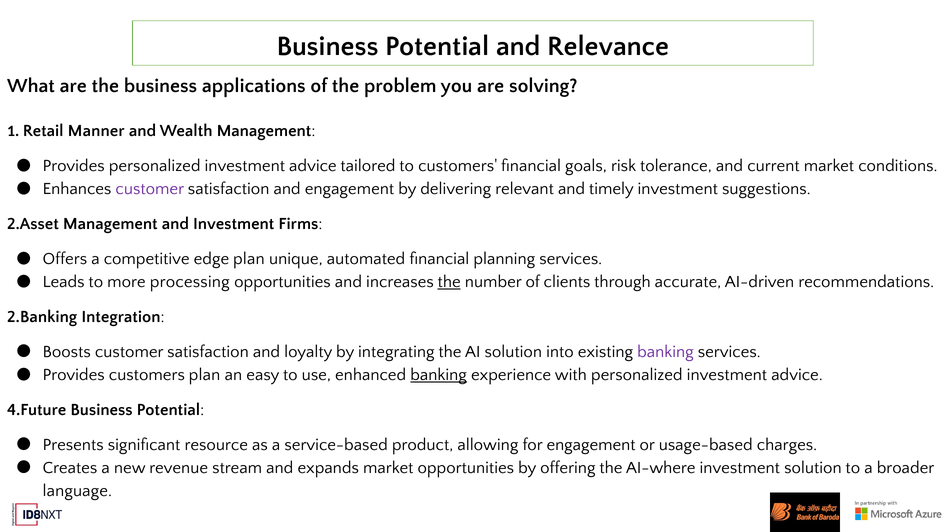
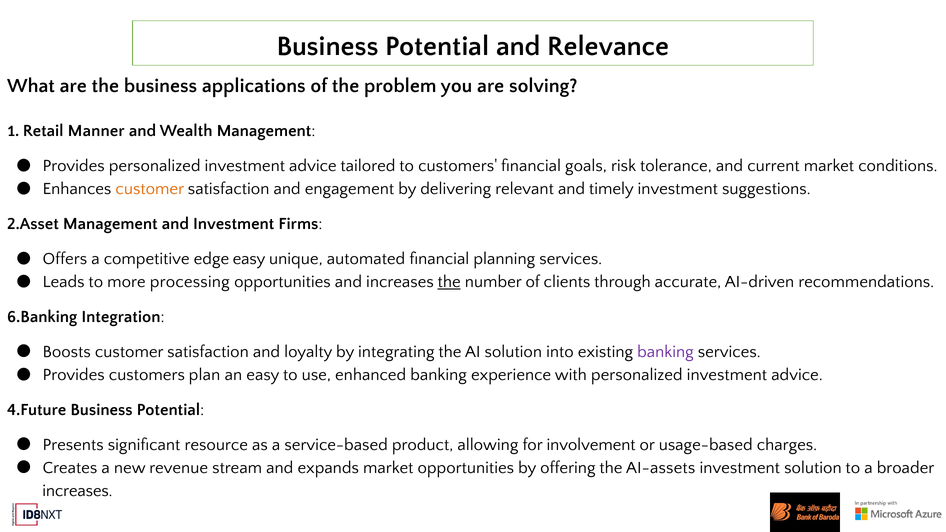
customer colour: purple -> orange (150, 189)
edge plan: plan -> easy (249, 259)
2.Banking: 2.Banking -> 6.Banking (42, 317)
banking underline: present -> none (439, 375)
for engagement: engagement -> involvement (591, 445)
AI-where: AI-where -> AI-assets (661, 468)
language: language -> increases (77, 491)
